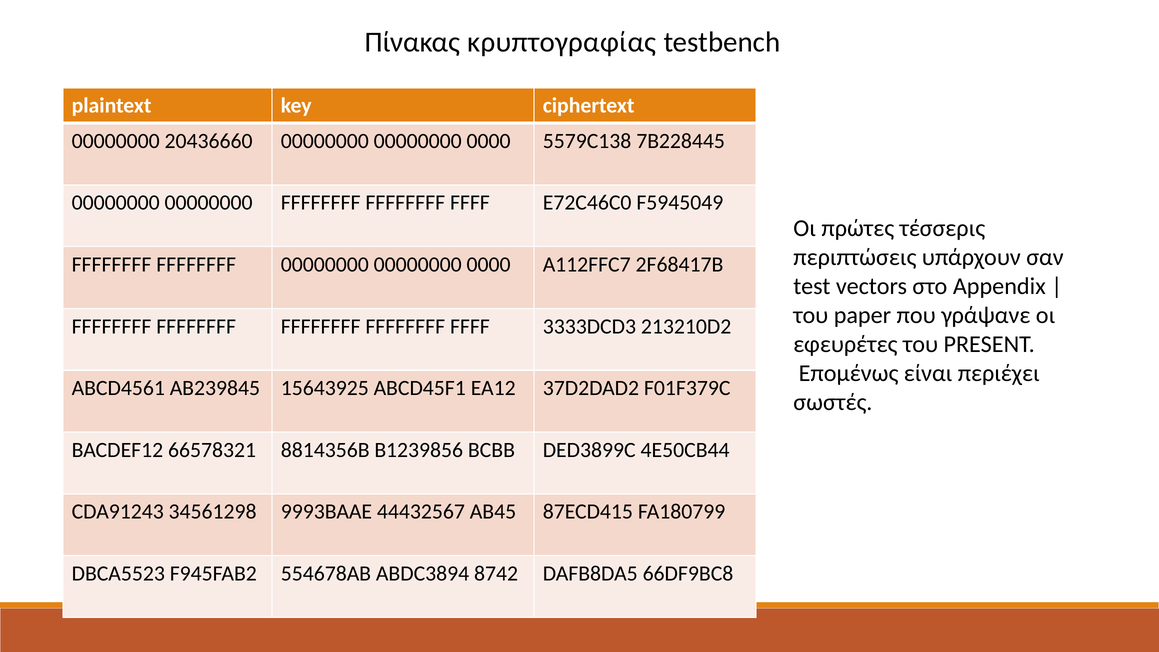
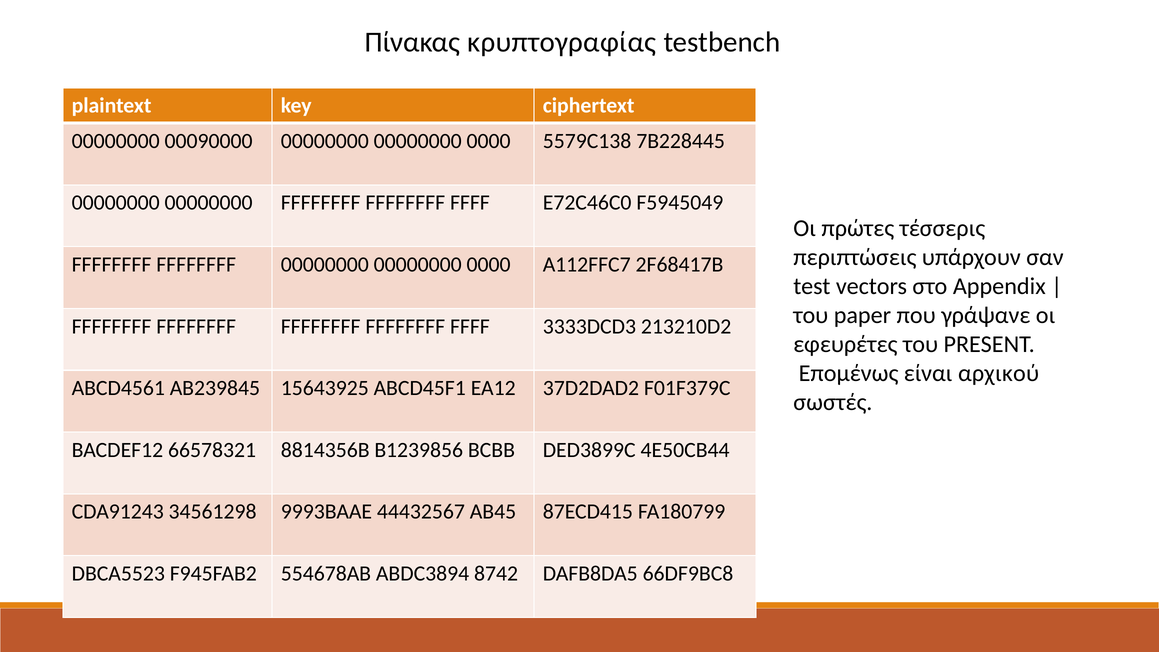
20436660: 20436660 -> 00090000 (209, 141)
περιέχει: περιέχει -> αρχικού (999, 373)
